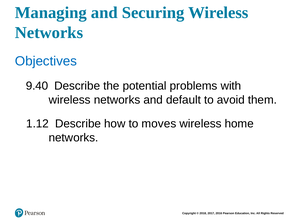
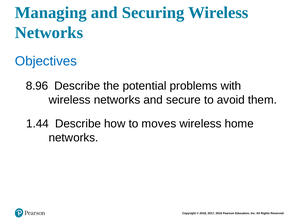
9.40: 9.40 -> 8.96 (37, 86)
default: default -> secure (183, 100)
1.12: 1.12 -> 1.44 (37, 124)
